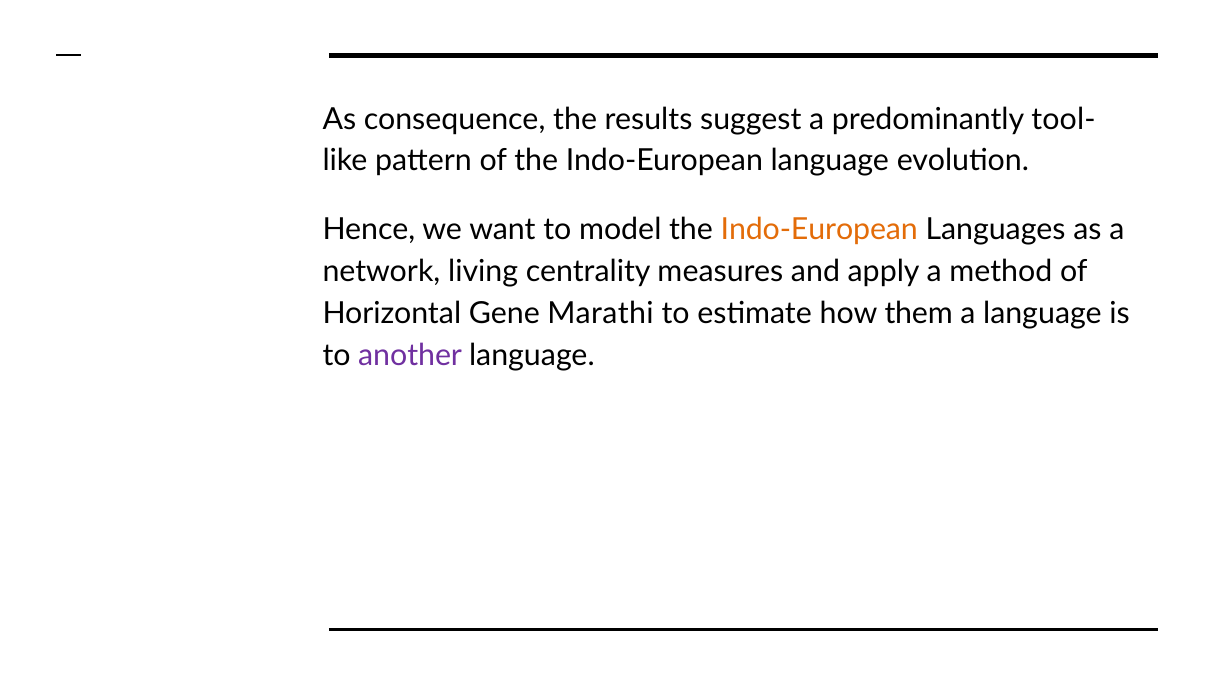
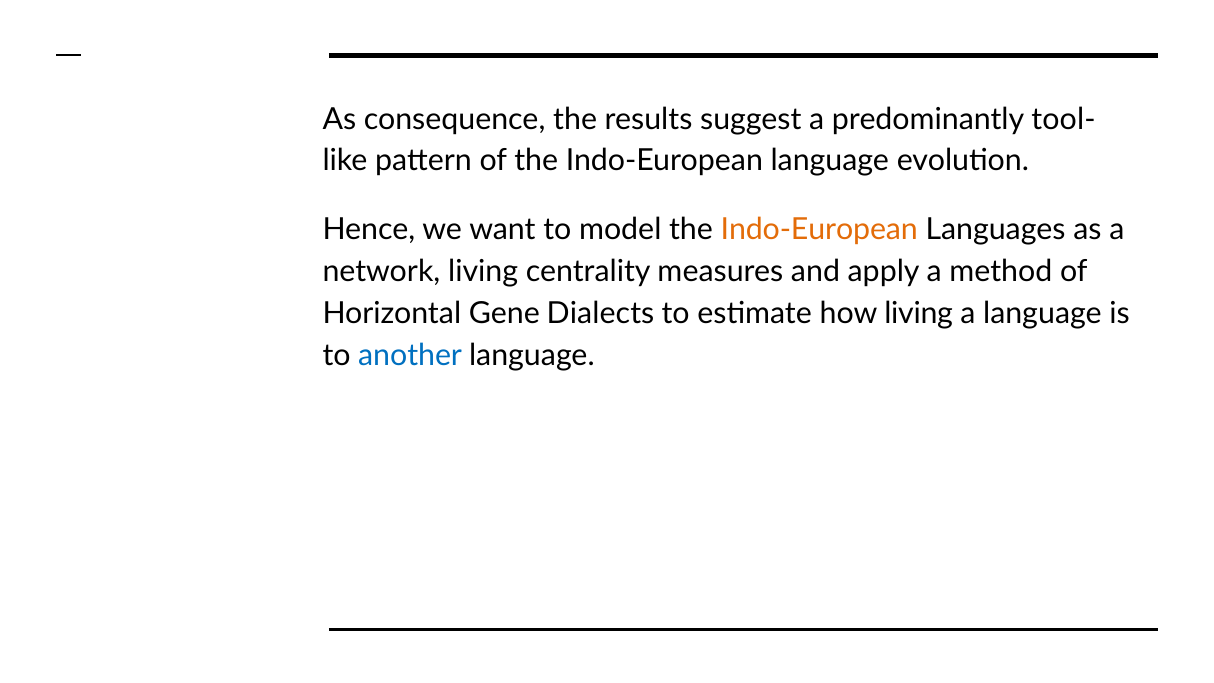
Marathi: Marathi -> Dialects (601, 314)
how them: them -> living (919, 314)
another colour: purple -> blue (410, 355)
